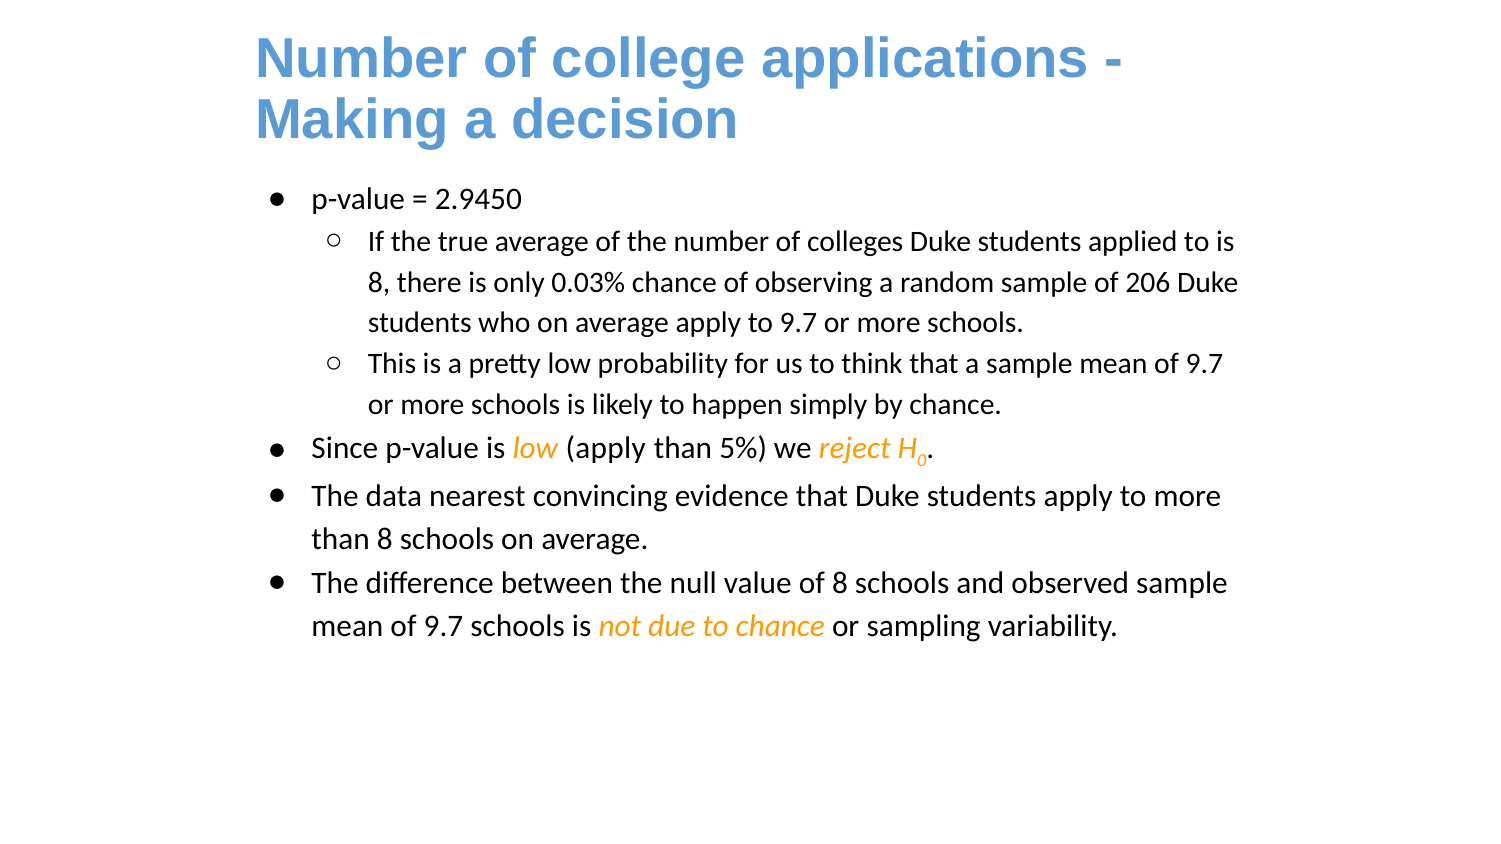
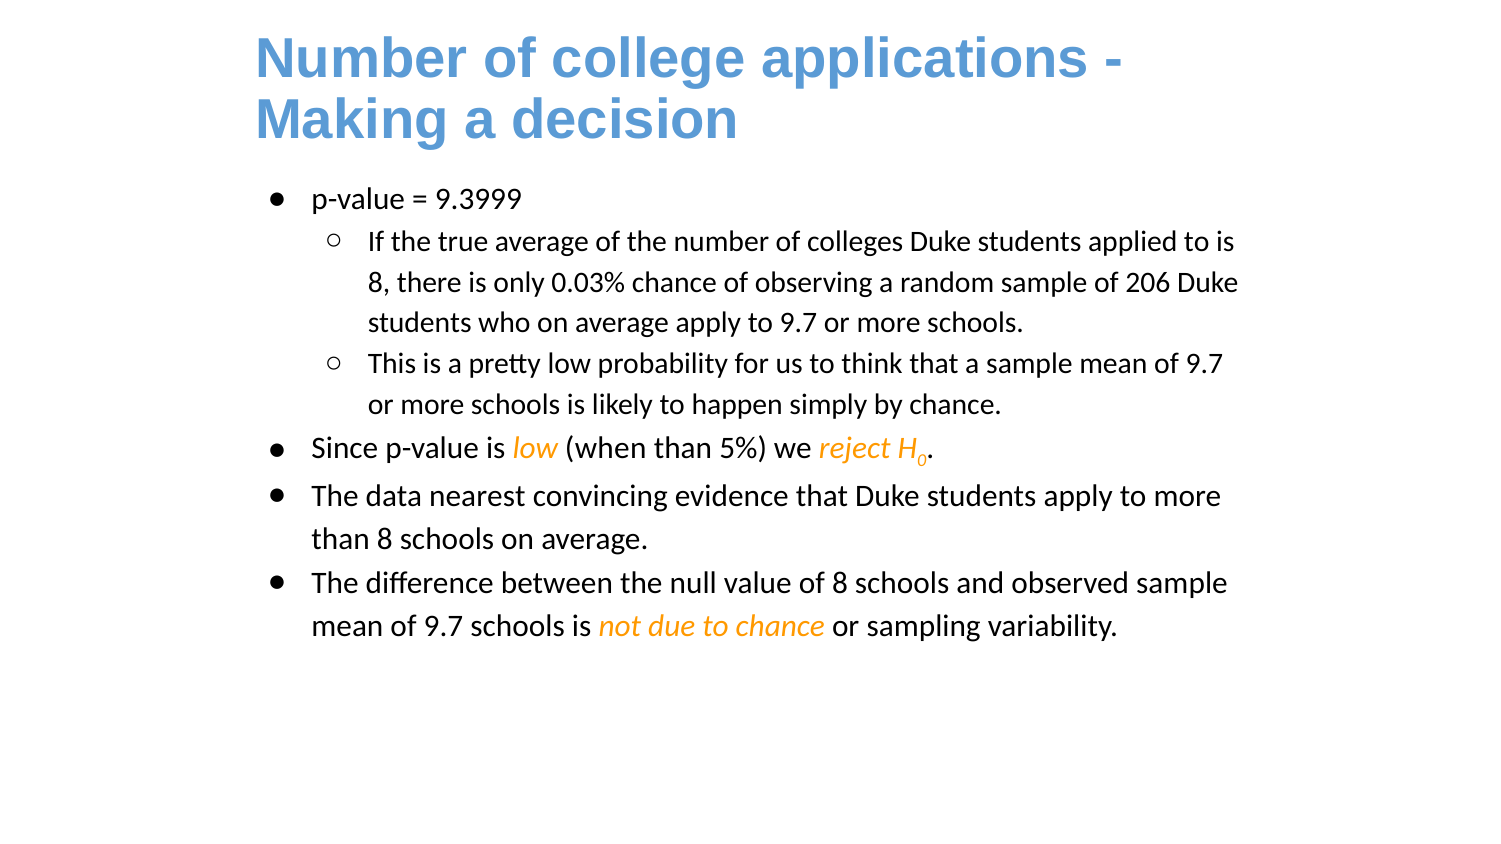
2.9450: 2.9450 -> 9.3999 (478, 200)
low apply: apply -> when (606, 448)
